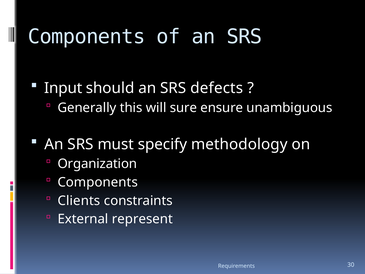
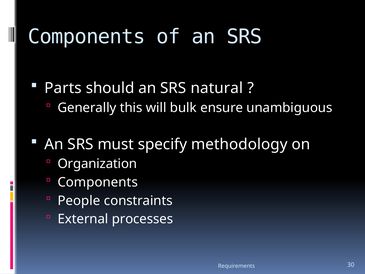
Input: Input -> Parts (63, 88)
defects: defects -> natural (217, 88)
sure: sure -> bulk (183, 108)
Clients: Clients -> People (79, 200)
represent: represent -> processes (142, 219)
